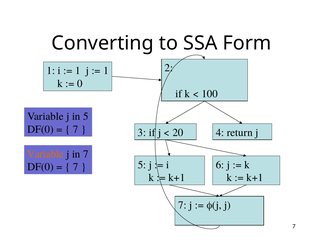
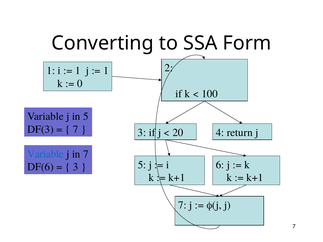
DF(0: DF(0 -> DF(3 (41, 129)
Variable colour: orange -> blue (46, 154)
DF(0: DF(0 -> DF(6 (41, 167)
7: 7 -> 3 (76, 167)
